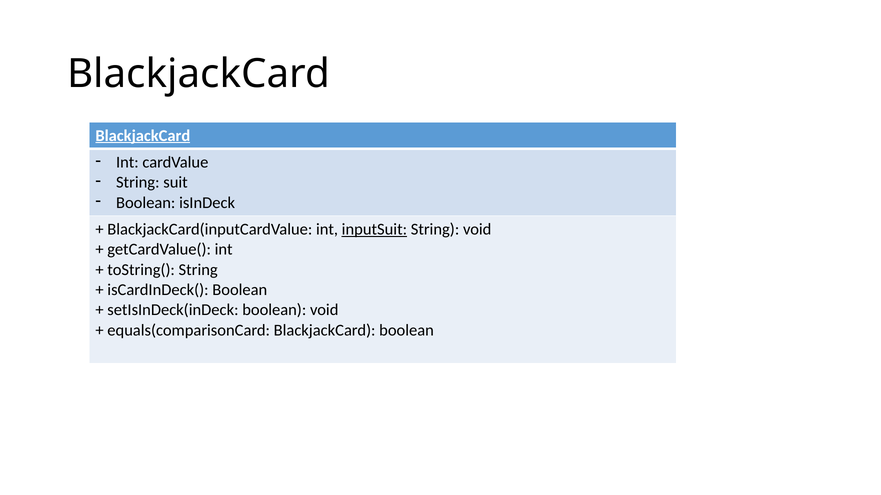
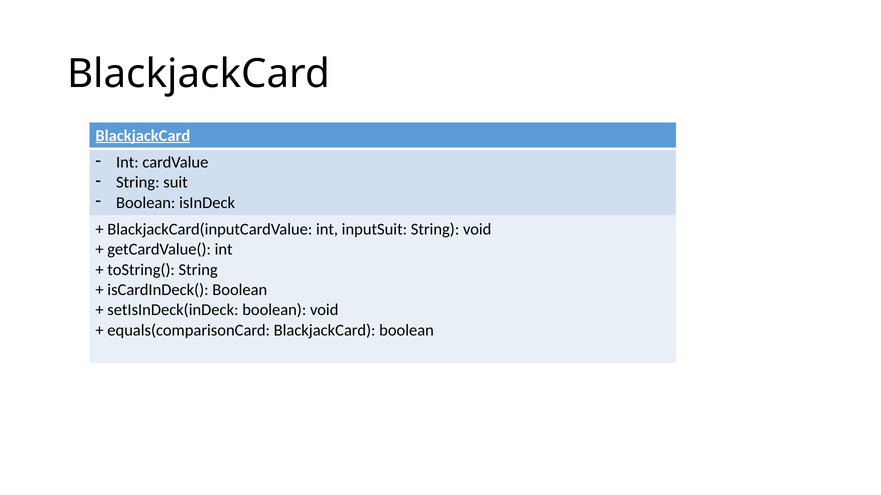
inputSuit underline: present -> none (374, 230)
